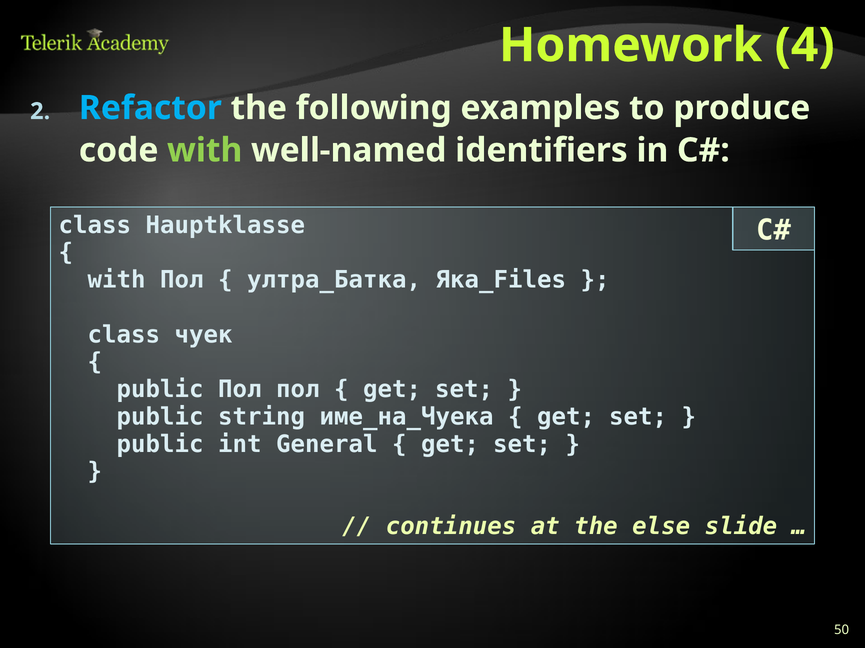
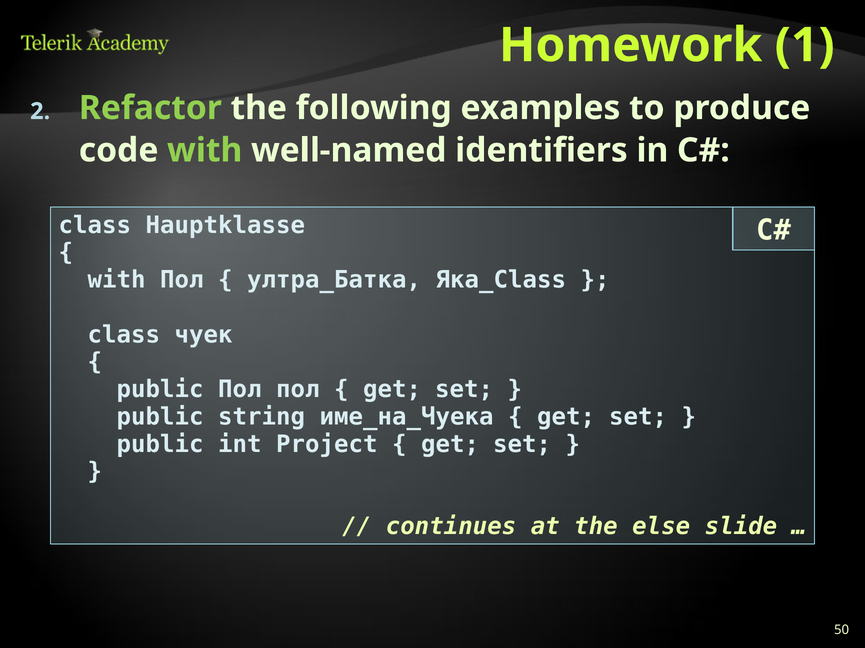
4: 4 -> 1 (805, 45)
Refactor colour: light blue -> light green (150, 108)
Яка_Files: Яка_Files -> Яка_Class (501, 280)
General: General -> Project (327, 445)
